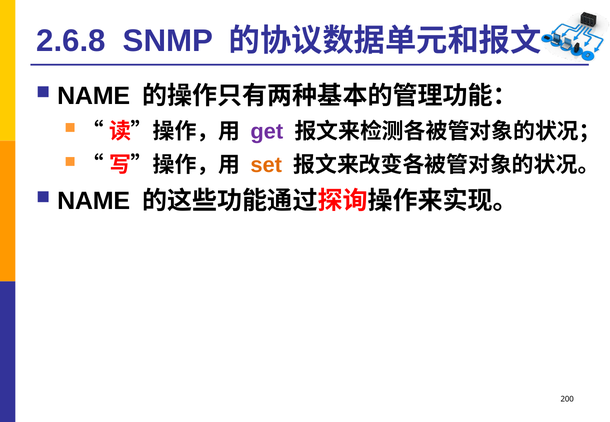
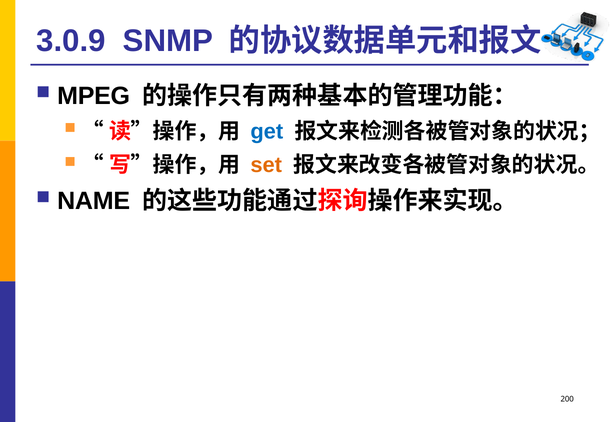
2.6.8: 2.6.8 -> 3.0.9 (71, 41)
NAME: NAME -> MPEG (94, 96)
get colour: purple -> blue (267, 131)
